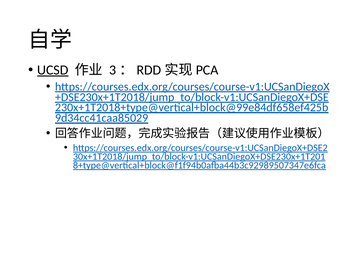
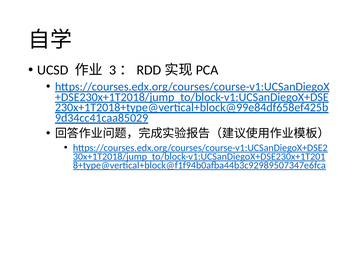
UCSD underline: present -> none (53, 70)
